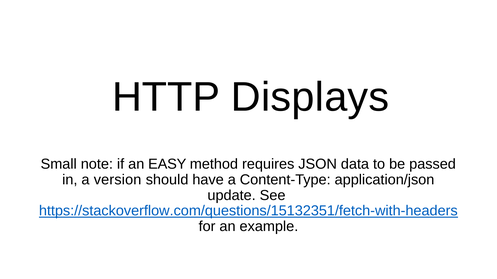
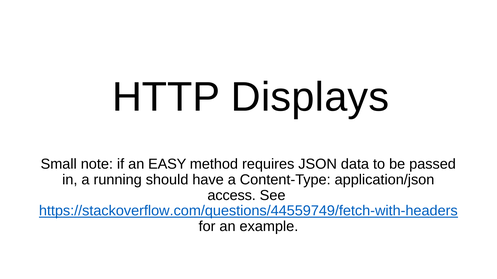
version: version -> running (118, 180)
update: update -> access (232, 196)
https://stackoverflow.com/questions/15132351/fetch-with-headers: https://stackoverflow.com/questions/15132351/fetch-with-headers -> https://stackoverflow.com/questions/44559749/fetch-with-headers (248, 211)
